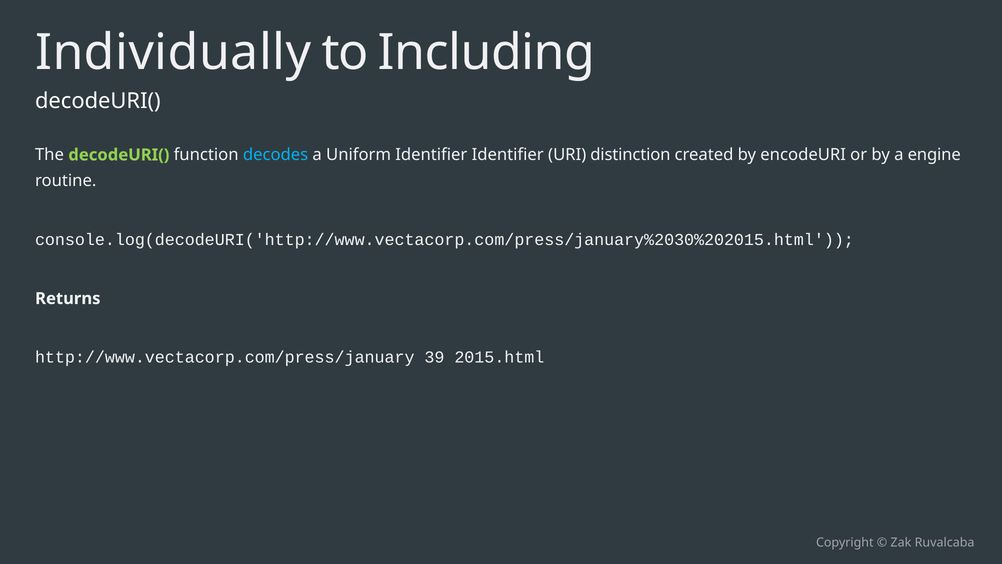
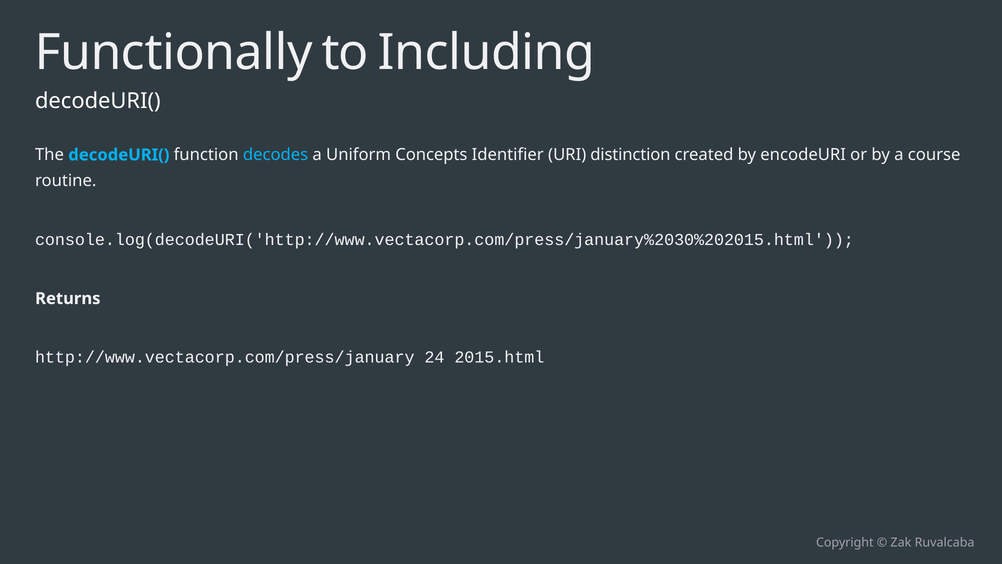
Individually: Individually -> Functionally (174, 53)
decodeURI( colour: light green -> light blue (119, 155)
Uniform Identifier: Identifier -> Concepts (431, 155)
engine: engine -> course (934, 155)
39: 39 -> 24 (434, 357)
